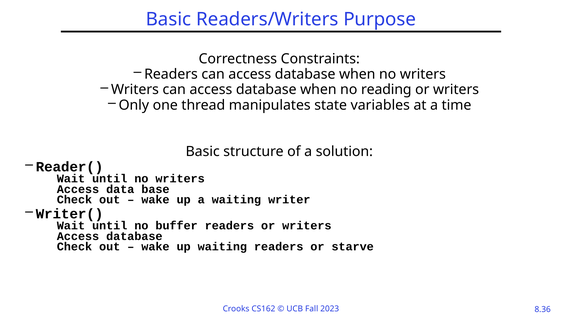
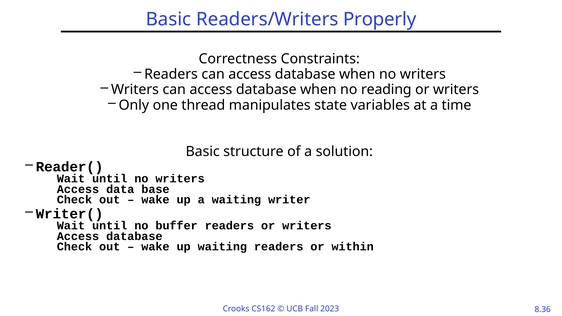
Purpose: Purpose -> Properly (380, 19)
starve: starve -> within (353, 247)
